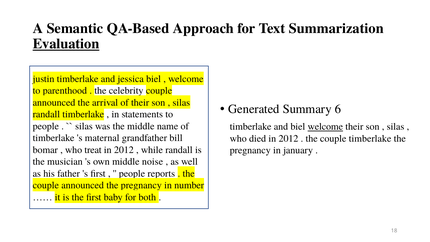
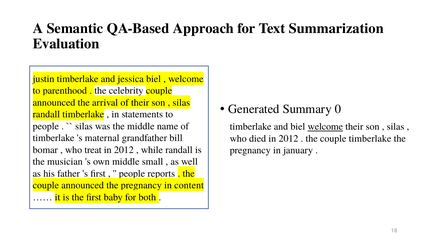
Evaluation underline: present -> none (66, 44)
6: 6 -> 0 (338, 109)
noise: noise -> small (153, 162)
number: number -> content (189, 185)
